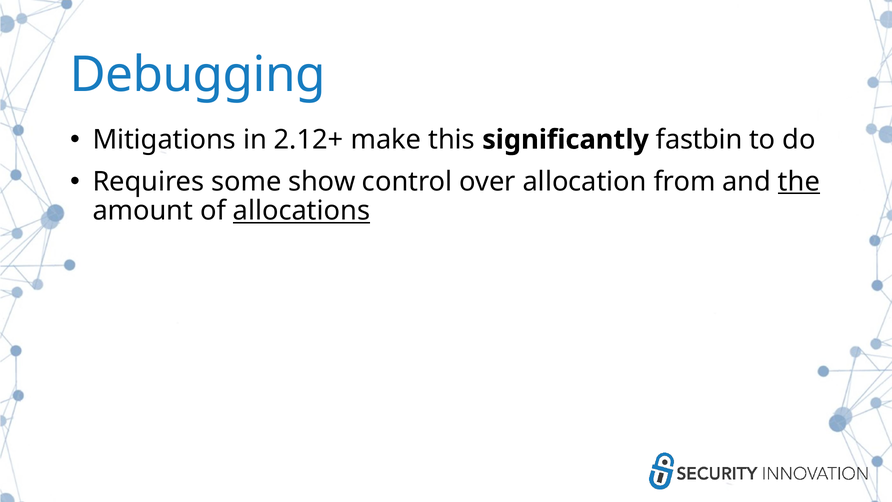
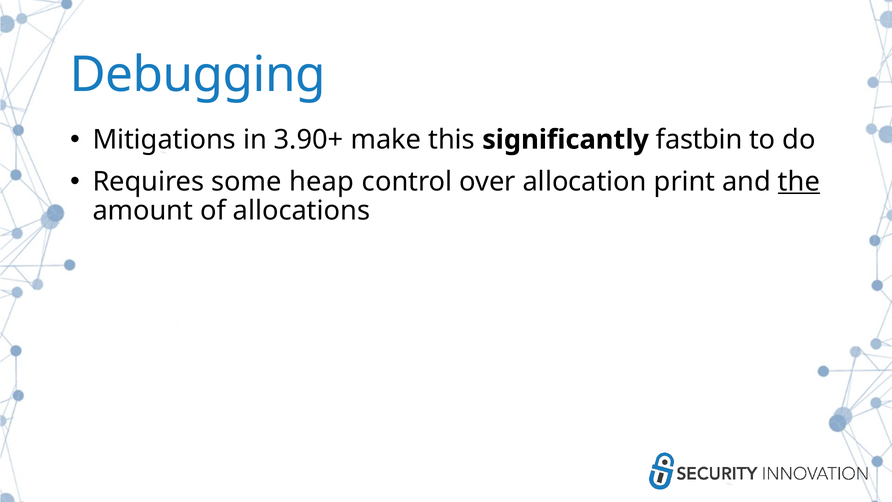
2.12+: 2.12+ -> 3.90+ (309, 140)
show: show -> heap (322, 181)
from: from -> print (685, 181)
allocations underline: present -> none (302, 211)
